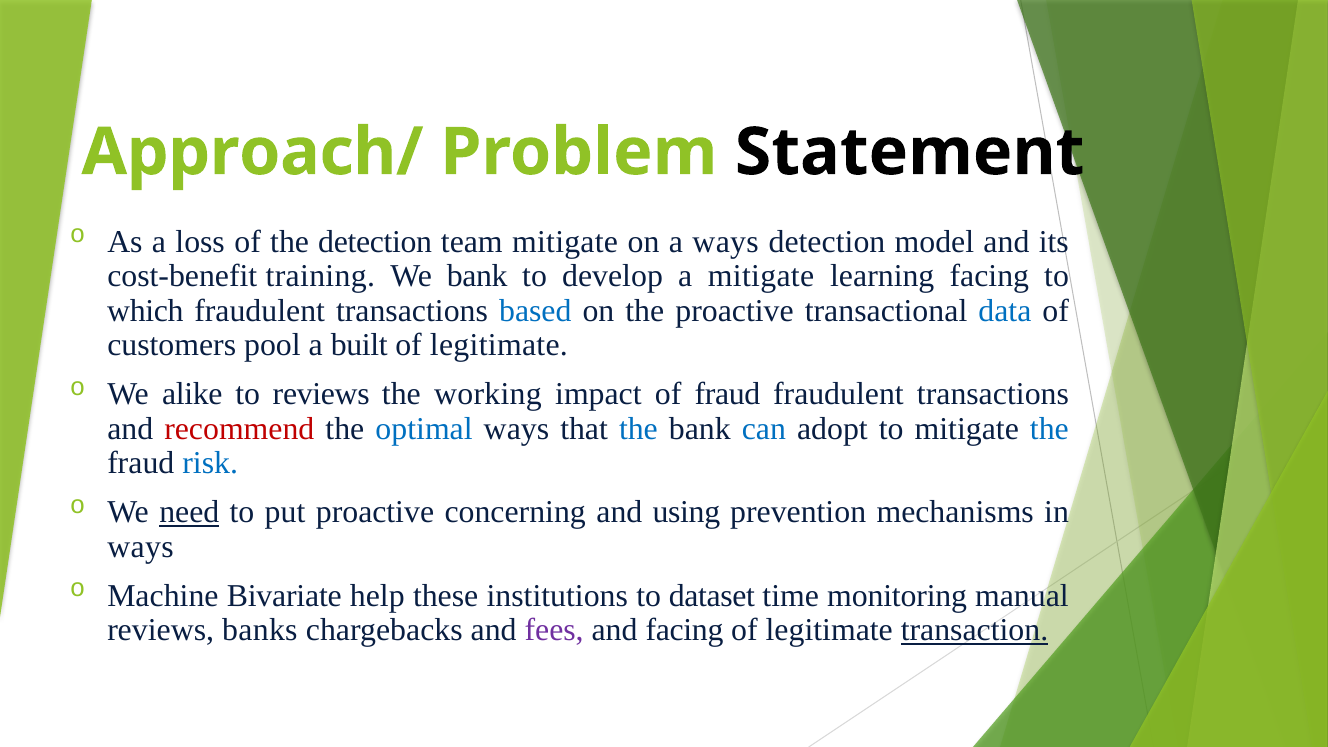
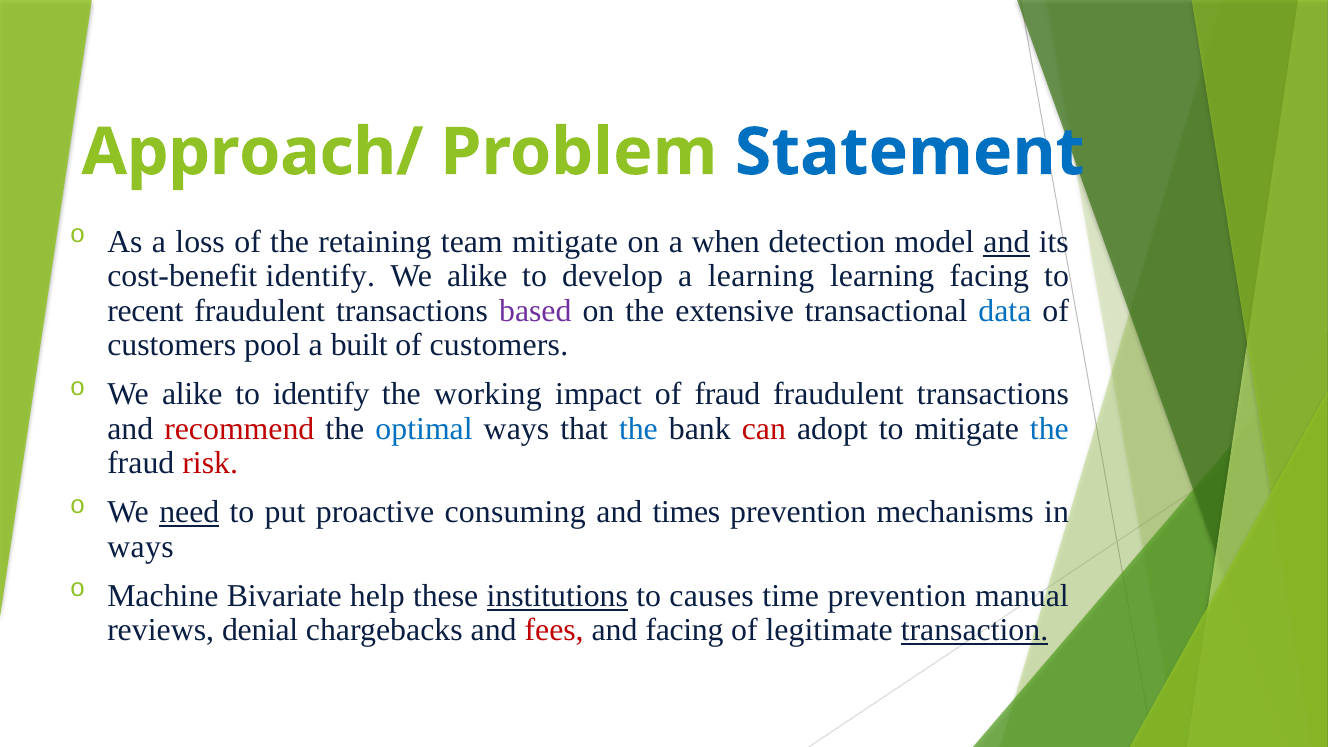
Statement colour: black -> blue (910, 152)
the detection: detection -> retaining (375, 242)
a ways: ways -> when (726, 242)
and underline: none -> present (1006, 242)
cost-benefit training: training -> identify (320, 276)
bank: bank -> alike (477, 276)
a mitigate: mitigate -> learning (761, 276)
which: which -> recent (145, 311)
based colour: blue -> purple (535, 311)
the proactive: proactive -> extensive (735, 311)
legitimate: legitimate -> customers (499, 345)
to reviews: reviews -> identify (321, 394)
can colour: blue -> red (764, 429)
risk colour: blue -> red (210, 463)
concerning: concerning -> consuming (515, 512)
using: using -> times (686, 512)
institutions underline: none -> present (557, 596)
dataset: dataset -> causes (712, 596)
time monitoring: monitoring -> prevention (897, 596)
banks: banks -> denial (260, 630)
fees colour: purple -> red (554, 630)
